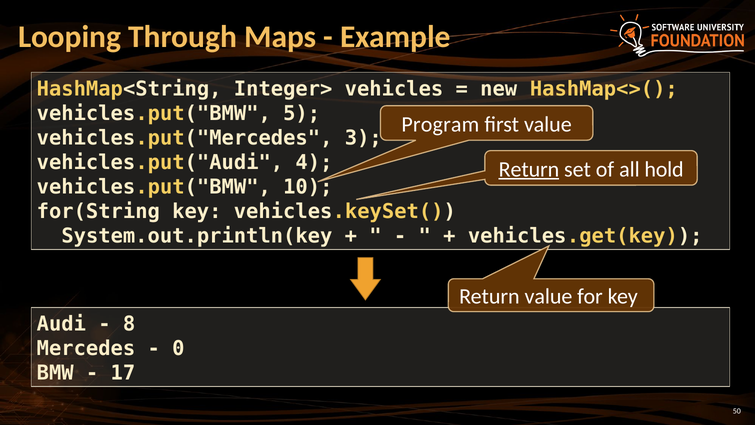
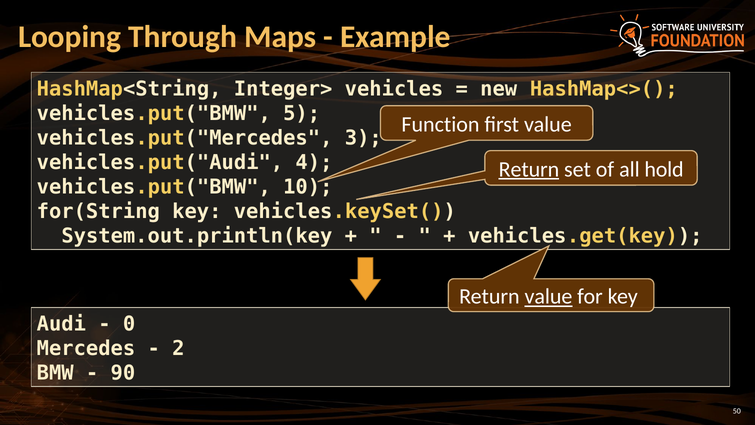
Program: Program -> Function (440, 124)
value underline: none -> present (549, 297)
8: 8 -> 0 (129, 324)
0: 0 -> 2 (178, 348)
17: 17 -> 90 (123, 373)
